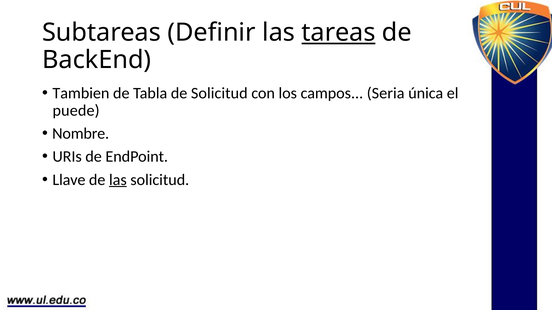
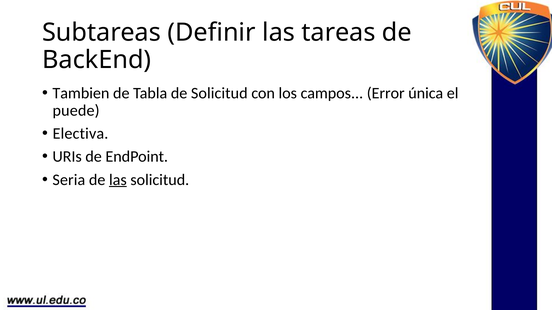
tareas underline: present -> none (339, 33)
Seria: Seria -> Error (386, 93)
Nombre: Nombre -> Electiva (80, 134)
Llave: Llave -> Seria (69, 180)
